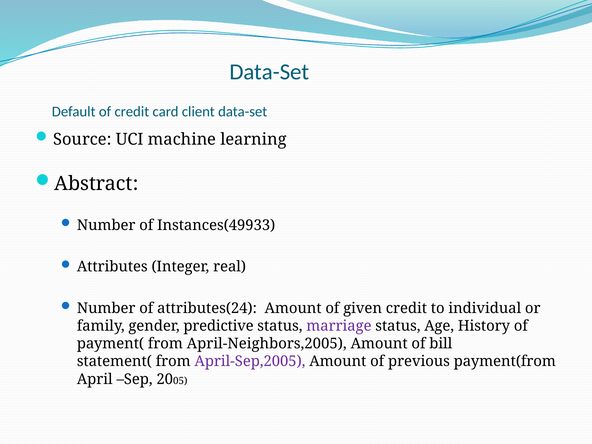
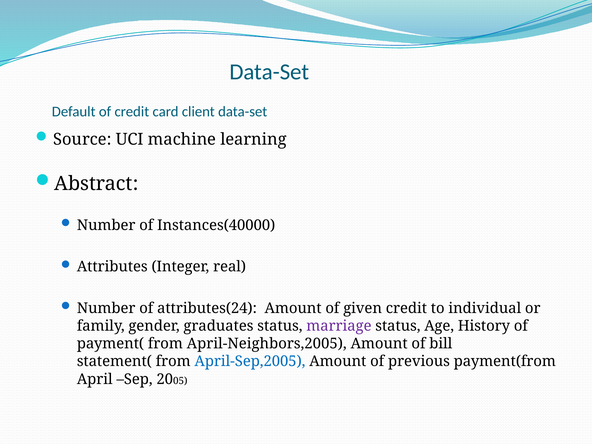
Instances(49933: Instances(49933 -> Instances(40000 (216, 225)
predictive: predictive -> graduates (218, 326)
April-Sep,2005 colour: purple -> blue (250, 361)
